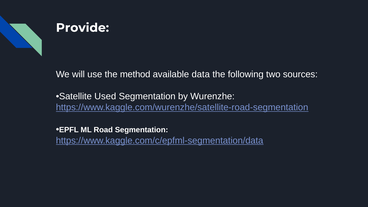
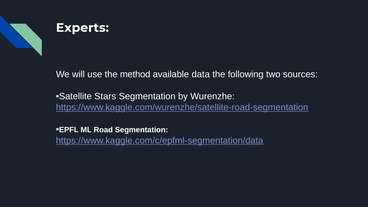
Provide: Provide -> Experts (82, 28)
Used: Used -> Stars (105, 96)
